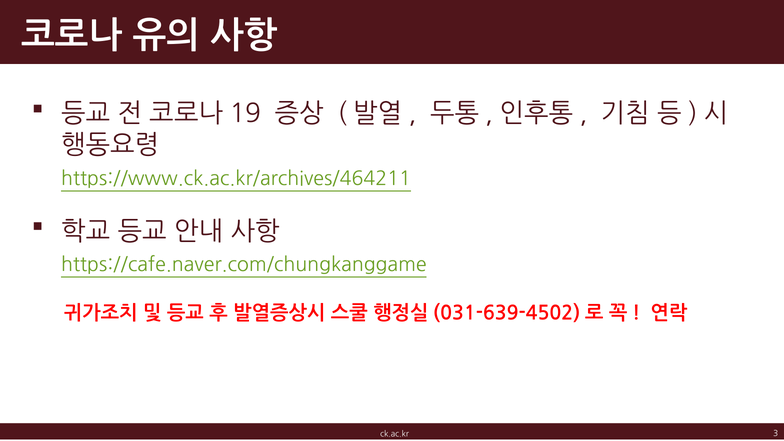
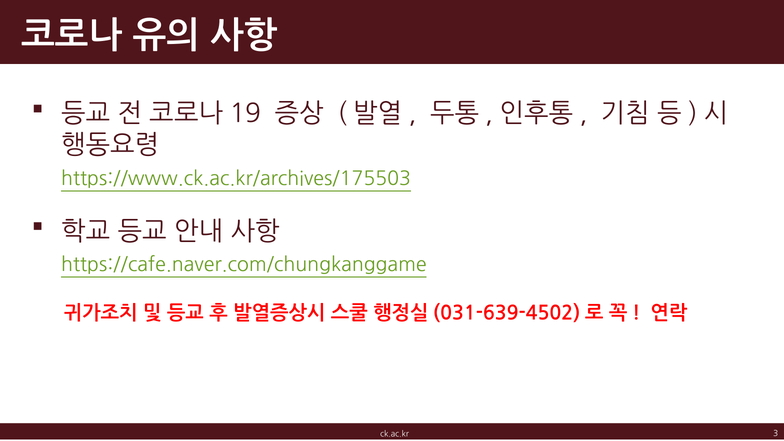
https://www.ck.ac.kr/archives/464211: https://www.ck.ac.kr/archives/464211 -> https://www.ck.ac.kr/archives/175503 (236, 179)
